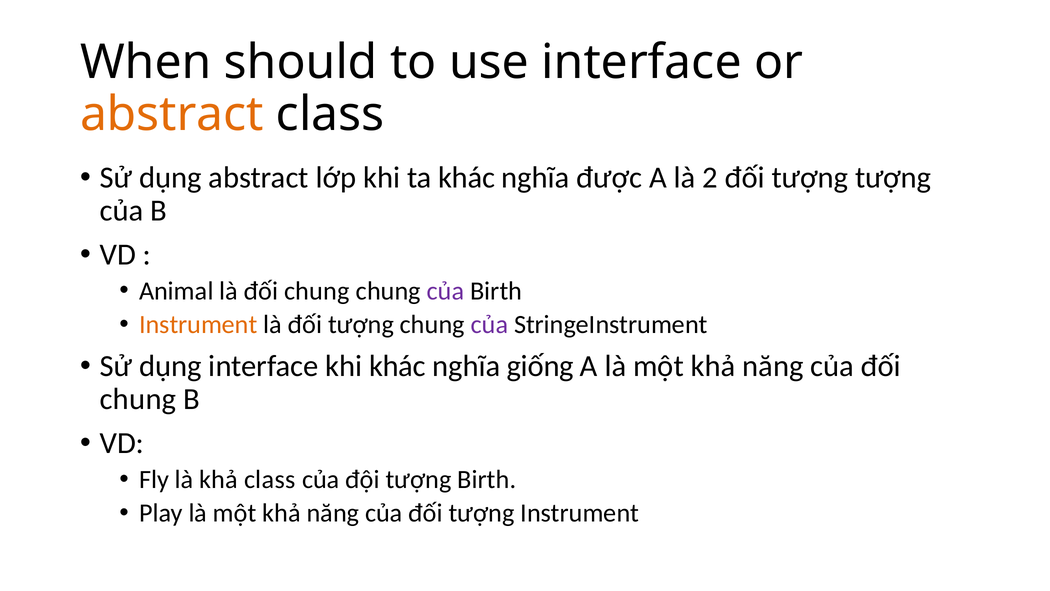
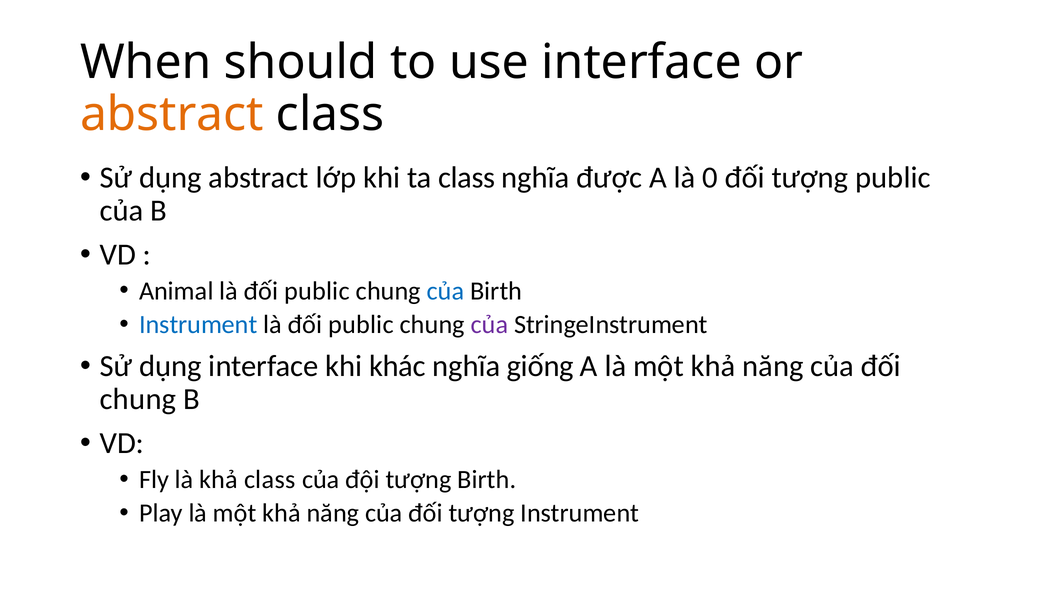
ta khác: khác -> class (467, 177)
2: 2 -> 0 (710, 177)
tượng tượng: tượng -> public (893, 177)
Animal là đối chung: chung -> public (317, 291)
của colour: purple -> blue (445, 291)
Instrument colour: orange -> blue (198, 324)
tượng: tượng -> public (361, 324)
